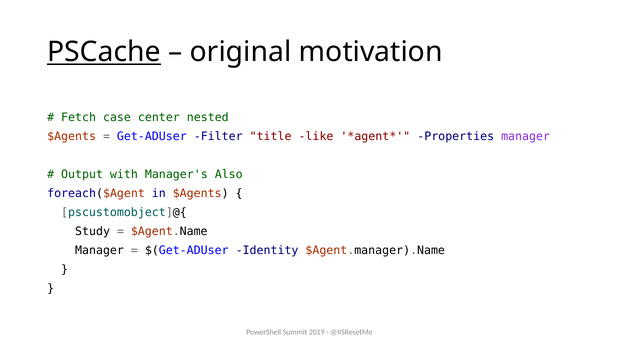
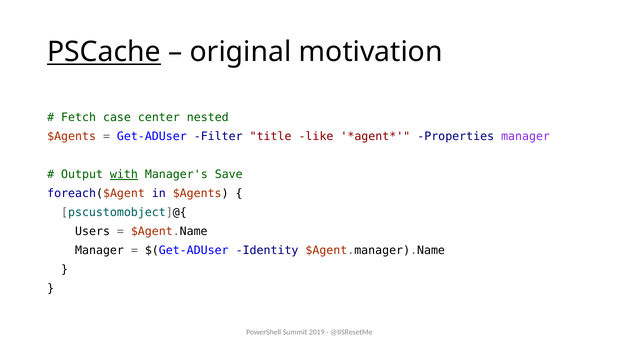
with underline: none -> present (124, 175)
Also: Also -> Save (229, 175)
Study: Study -> Users (93, 232)
